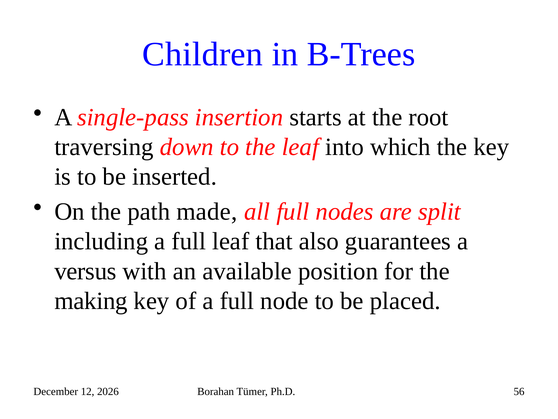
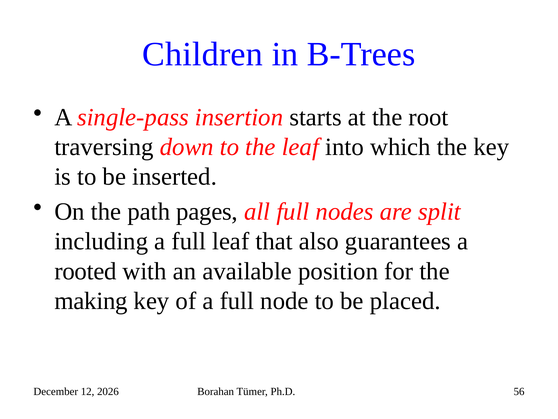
made: made -> pages (207, 211)
versus: versus -> rooted (85, 271)
